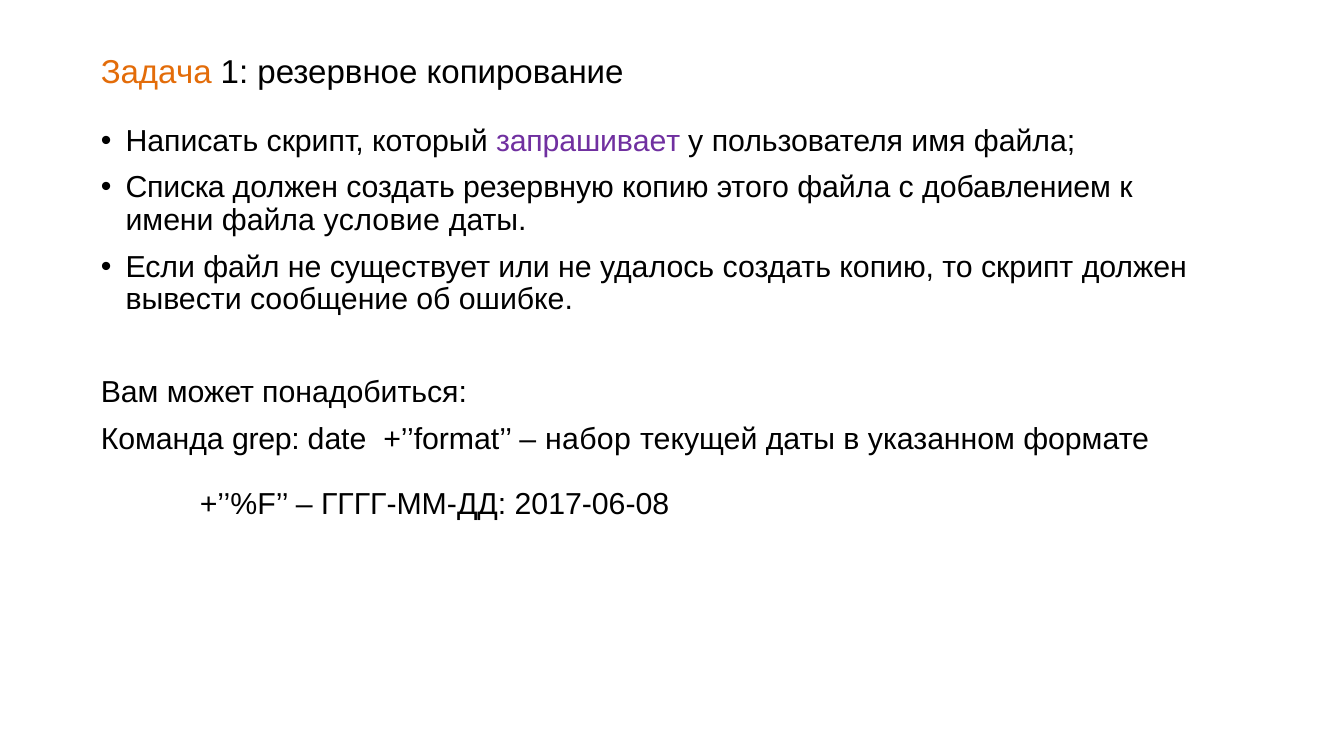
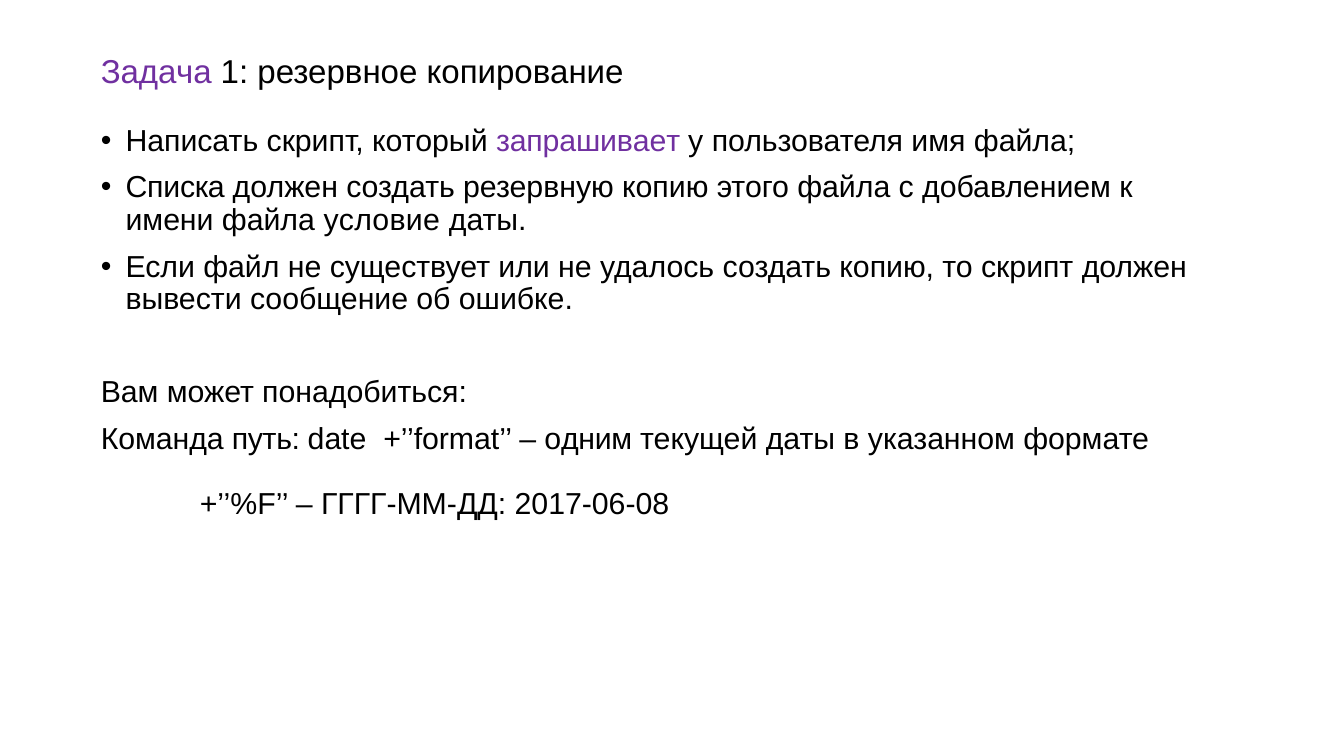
Задача colour: orange -> purple (156, 73)
grep: grep -> путь (266, 439)
набор: набор -> одним (588, 439)
